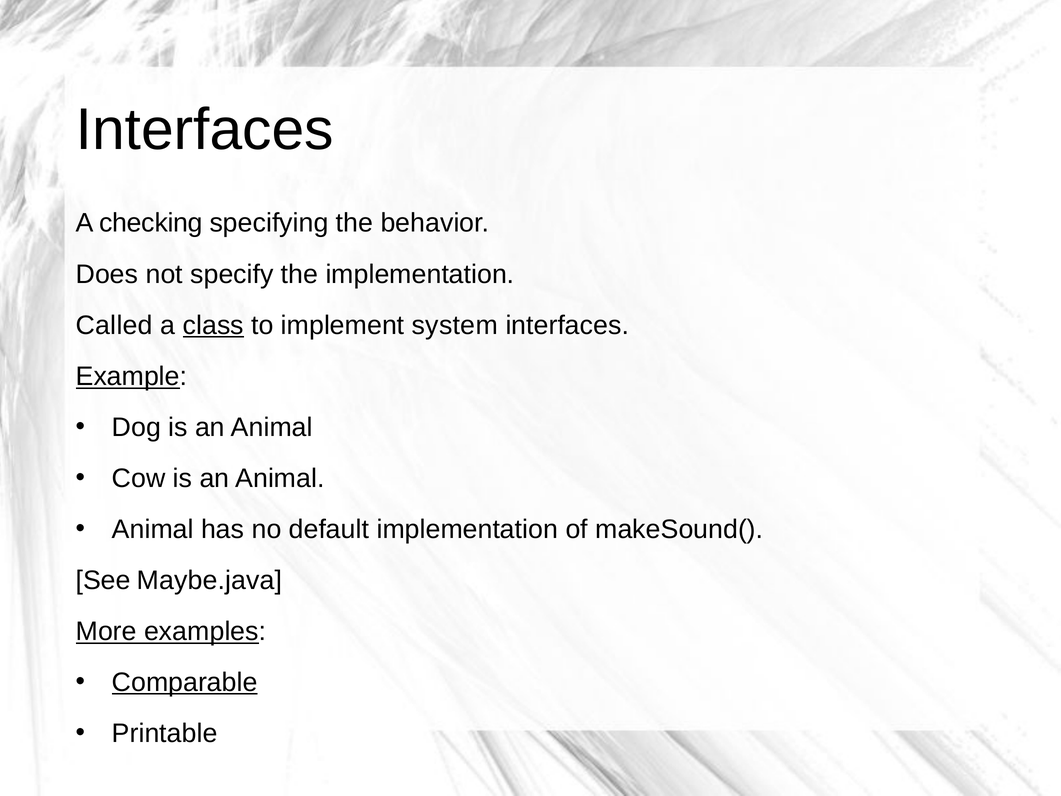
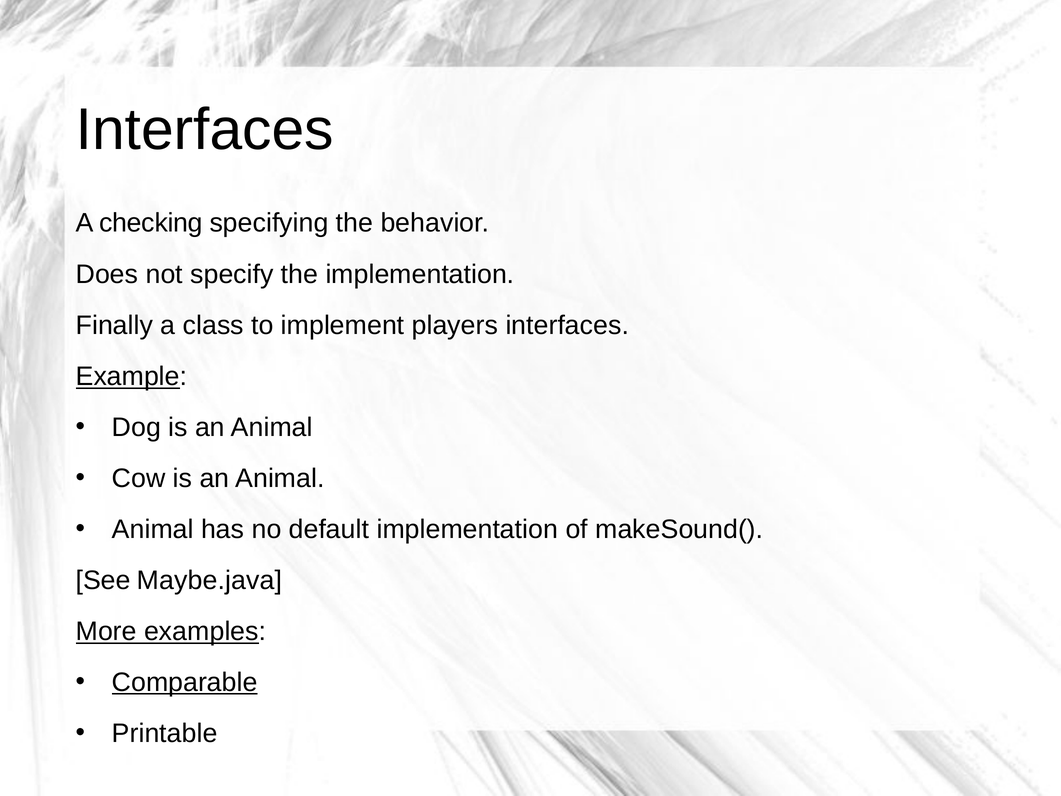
Called: Called -> Finally (114, 325)
class underline: present -> none (213, 325)
system: system -> players (455, 325)
